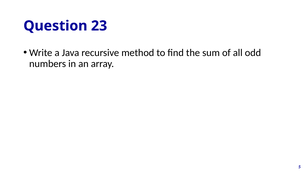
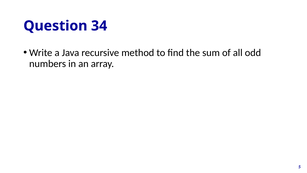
23: 23 -> 34 (99, 26)
